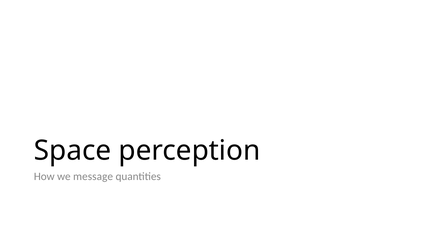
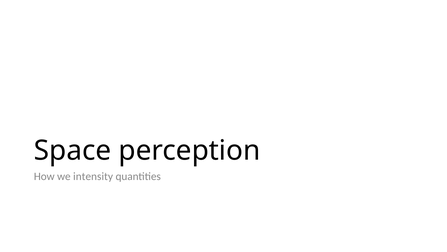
message: message -> intensity (93, 176)
